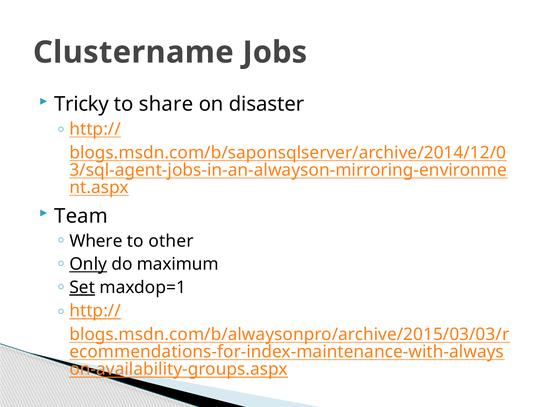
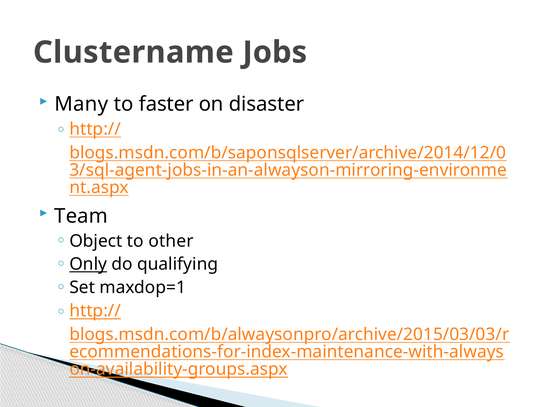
Tricky: Tricky -> Many (81, 104)
share: share -> faster (166, 104)
Where: Where -> Object (96, 241)
maximum: maximum -> qualifying (178, 264)
Set underline: present -> none (82, 288)
